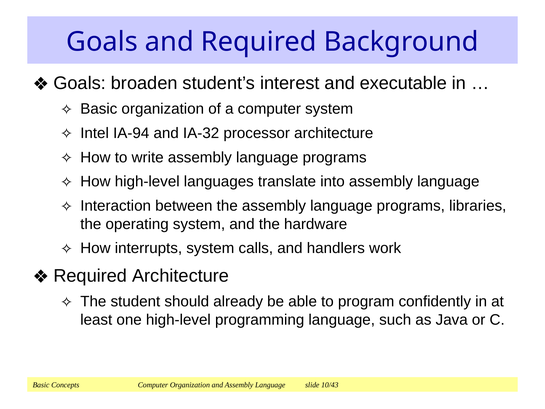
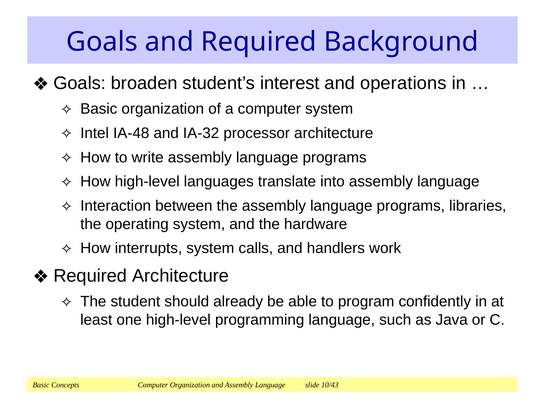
executable: executable -> operations (403, 83)
IA-94: IA-94 -> IA-48 (131, 133)
